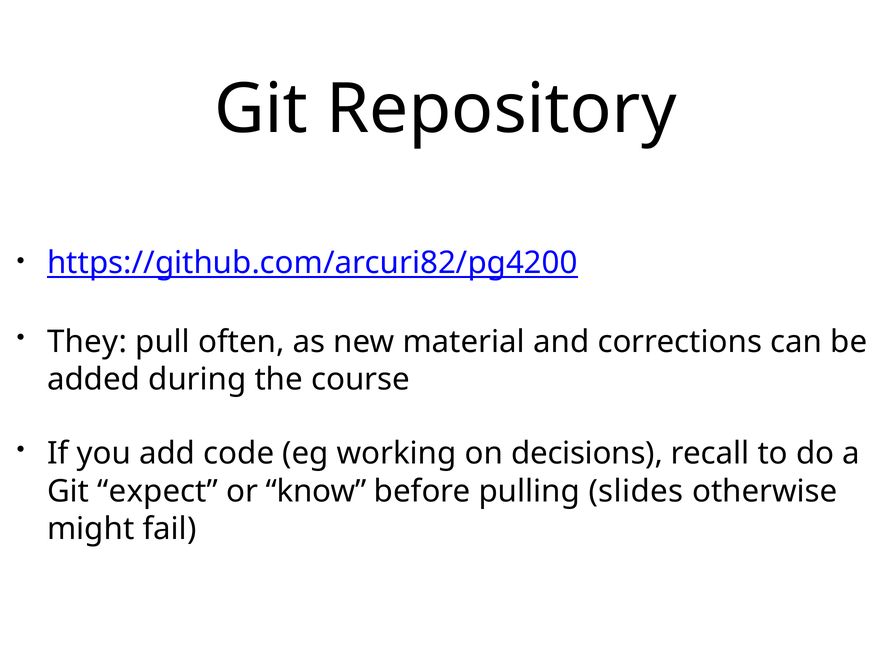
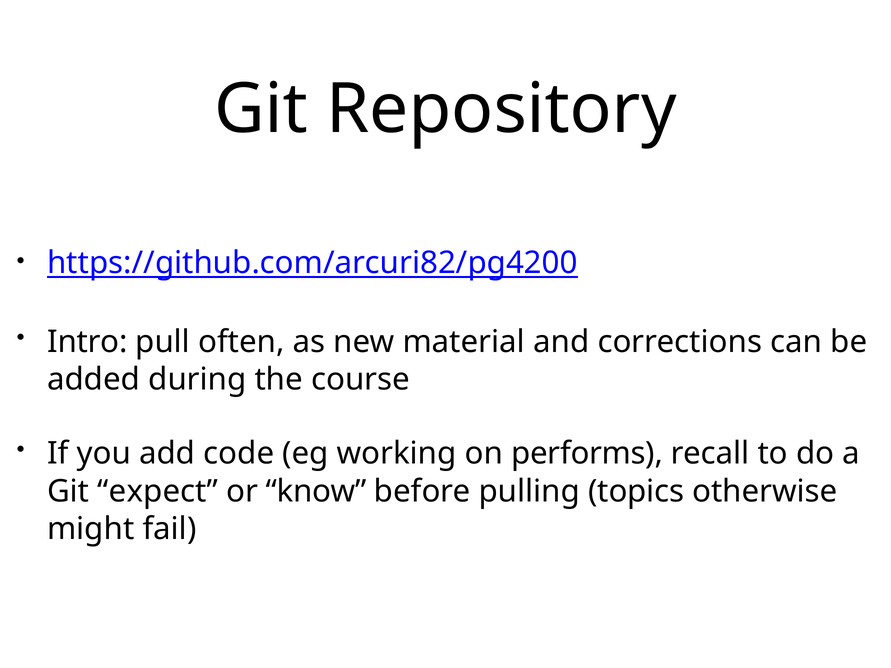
They: They -> Intro (87, 342)
decisions: decisions -> performs (587, 454)
slides: slides -> topics (636, 491)
